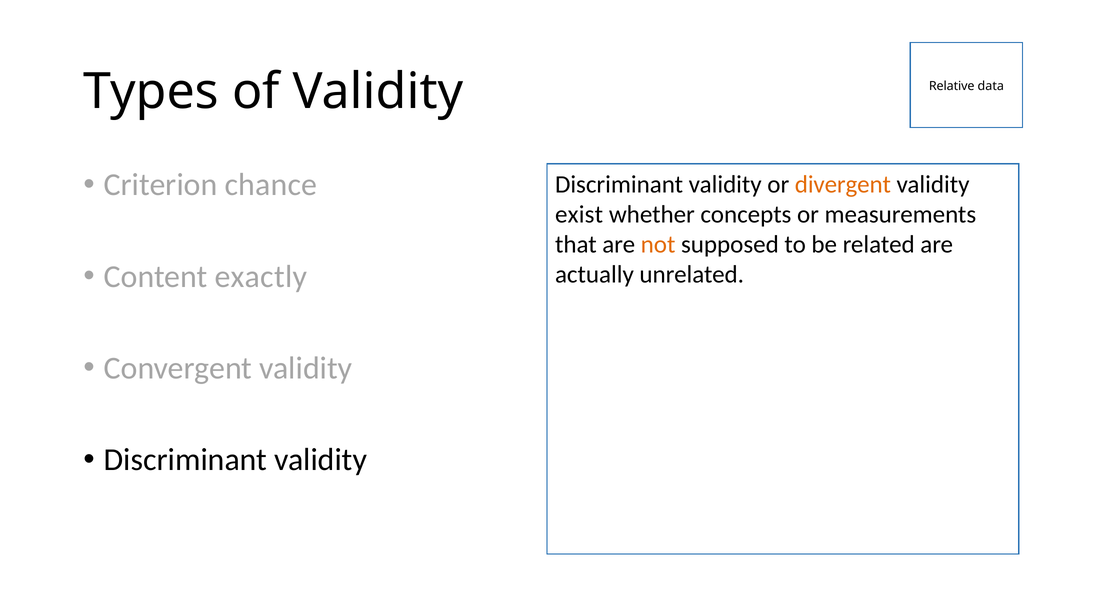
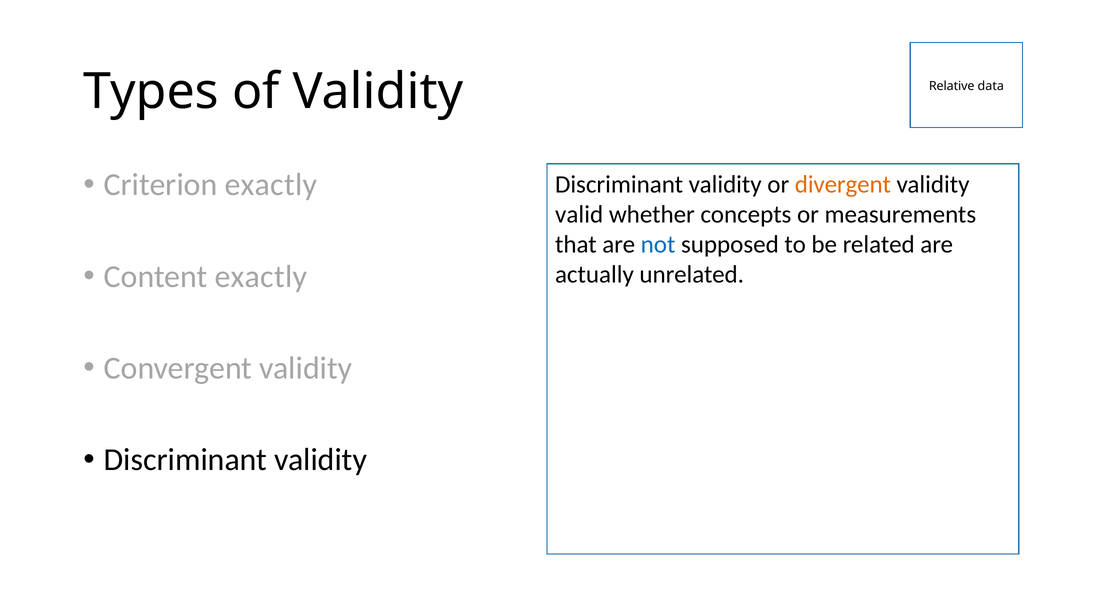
Criterion chance: chance -> exactly (271, 185)
exist: exist -> valid (579, 215)
not colour: orange -> blue (658, 245)
